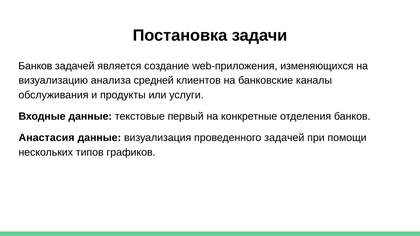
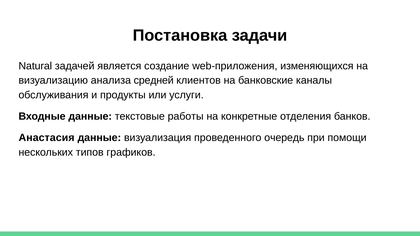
Банков: Банков -> Natural (35, 66)
первый: первый -> работы (186, 116)
проведенного задачей: задачей -> очередь (284, 138)
